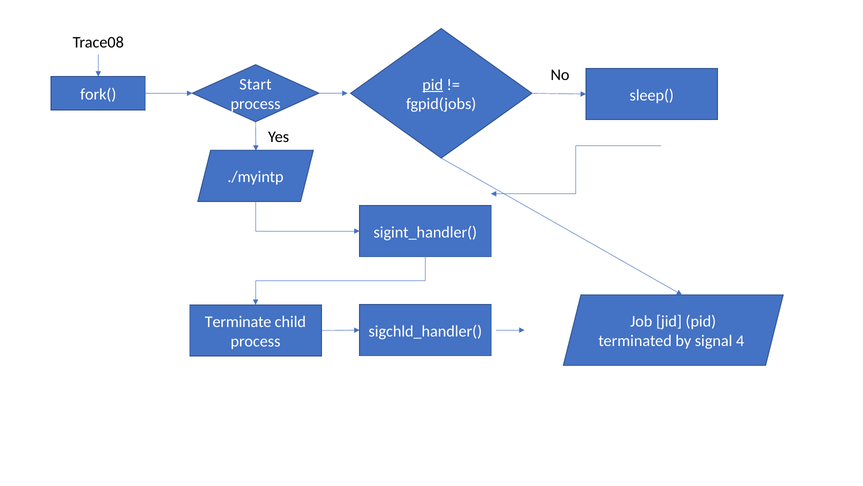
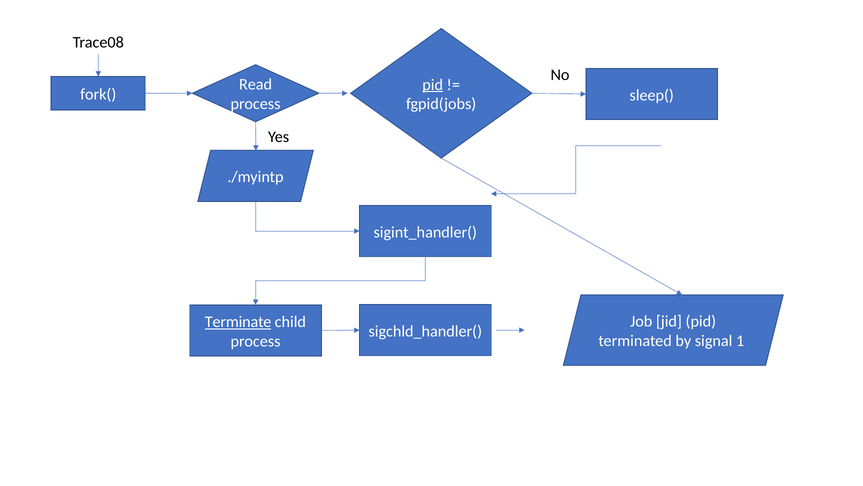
Start: Start -> Read (256, 85)
Terminate underline: none -> present (238, 322)
4: 4 -> 1 (740, 341)
